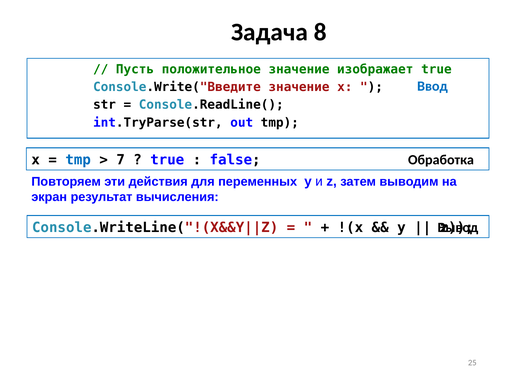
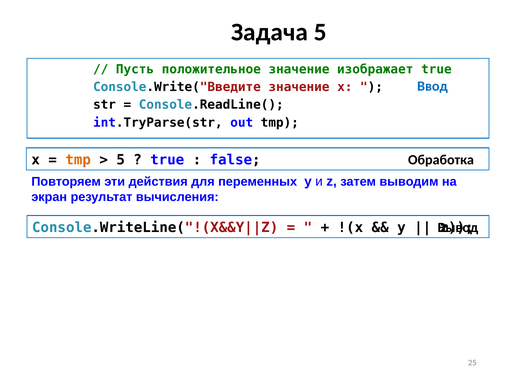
Задача 8: 8 -> 5 (320, 32)
tmp colour: blue -> orange (78, 160)
7: 7 -> 5 (121, 160)
